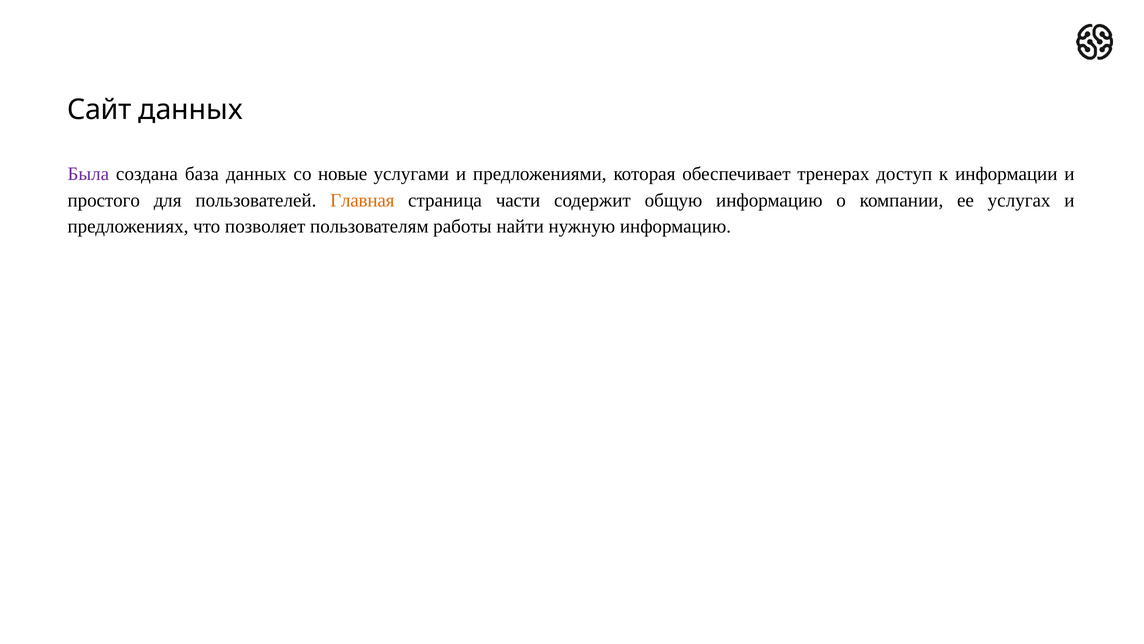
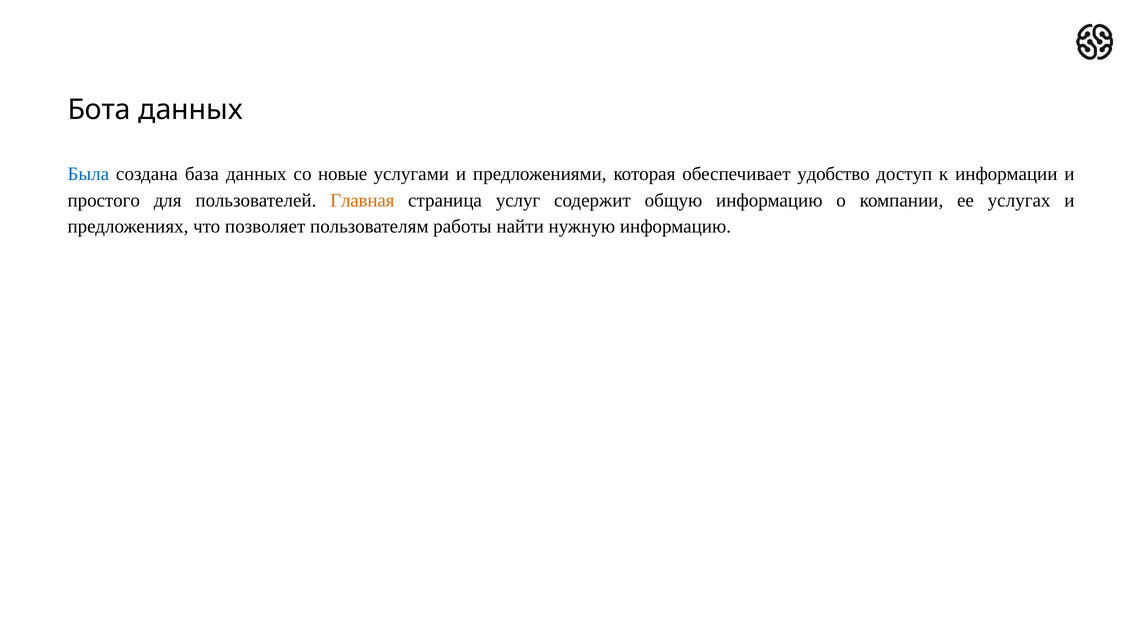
Сайт: Сайт -> Бота (99, 110)
Была colour: purple -> blue (88, 174)
тренерах: тренерах -> удобство (833, 174)
части: части -> услуг (518, 200)
